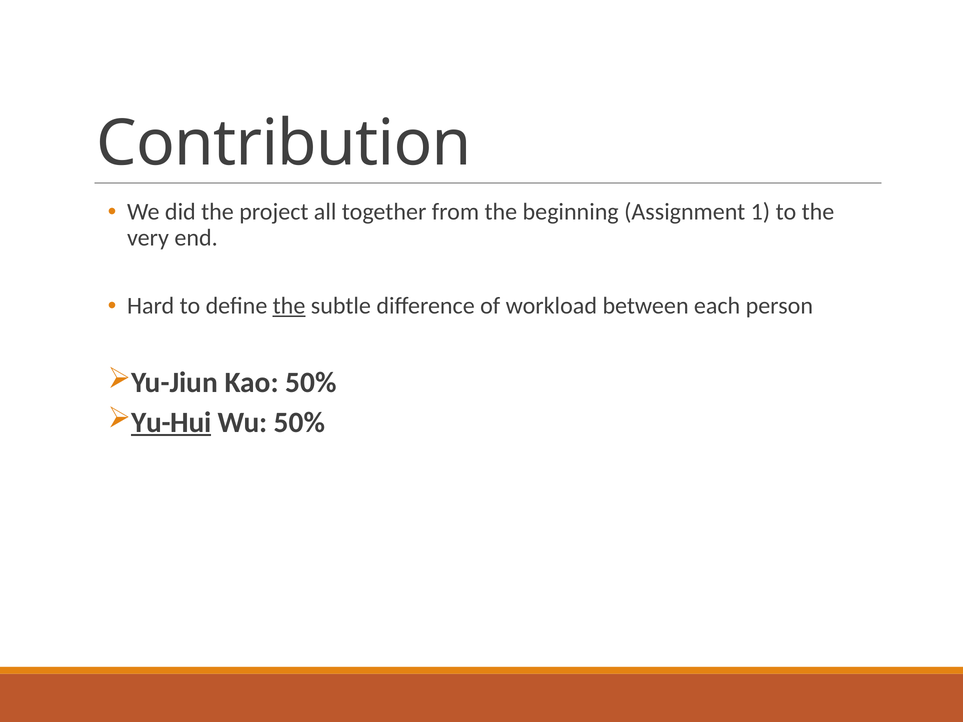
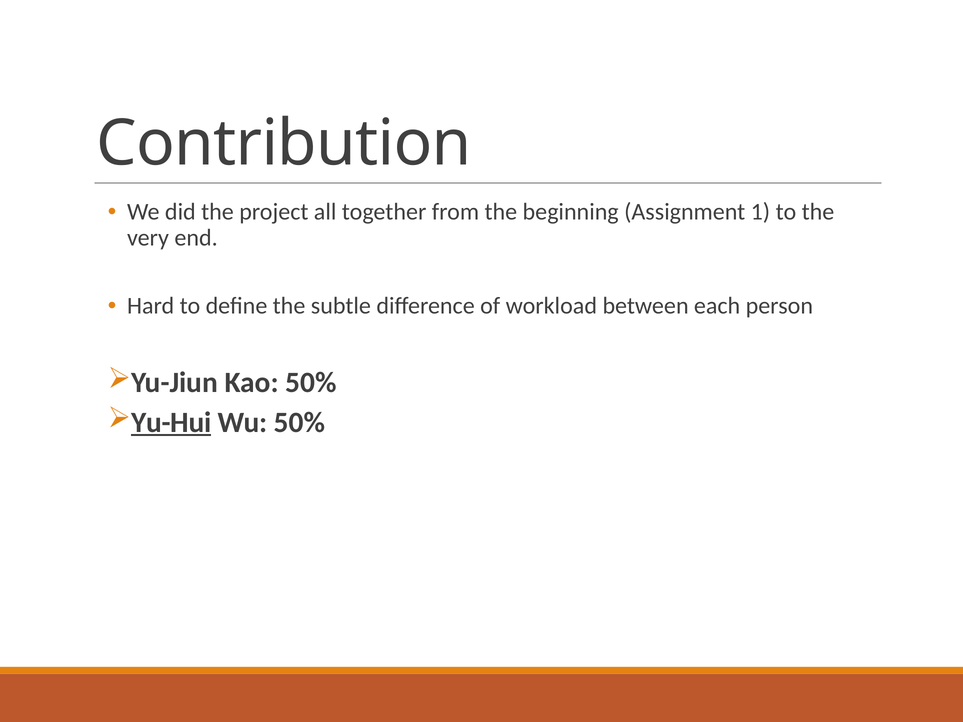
the underline: present -> none (289, 306)
